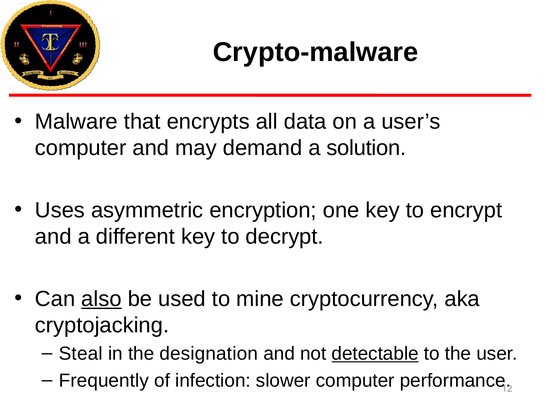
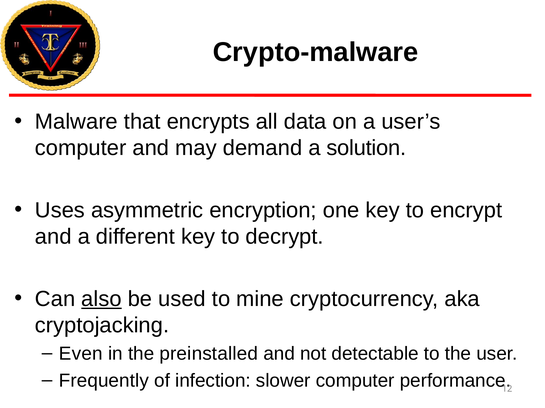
Steal: Steal -> Even (81, 354)
designation: designation -> preinstalled (209, 354)
detectable underline: present -> none (375, 354)
